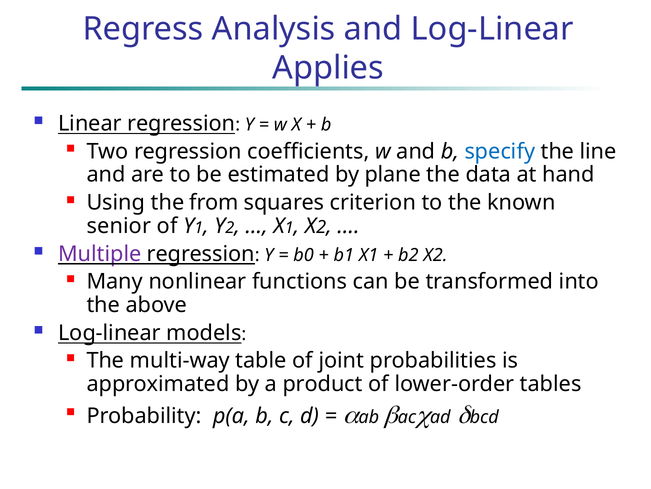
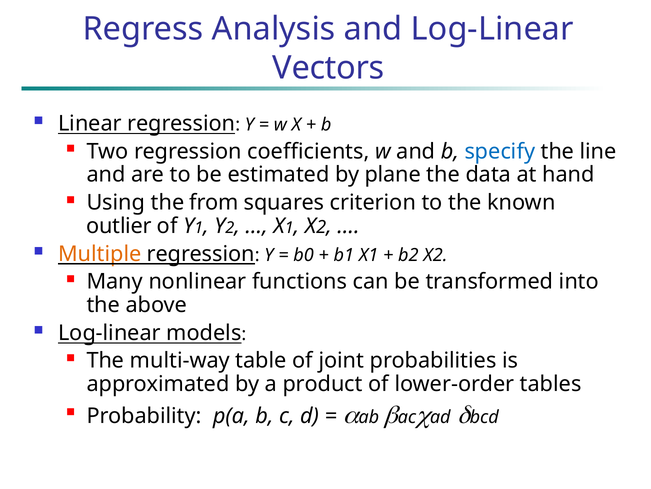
Applies: Applies -> Vectors (328, 68)
senior: senior -> outlier (119, 226)
Multiple colour: purple -> orange (100, 253)
